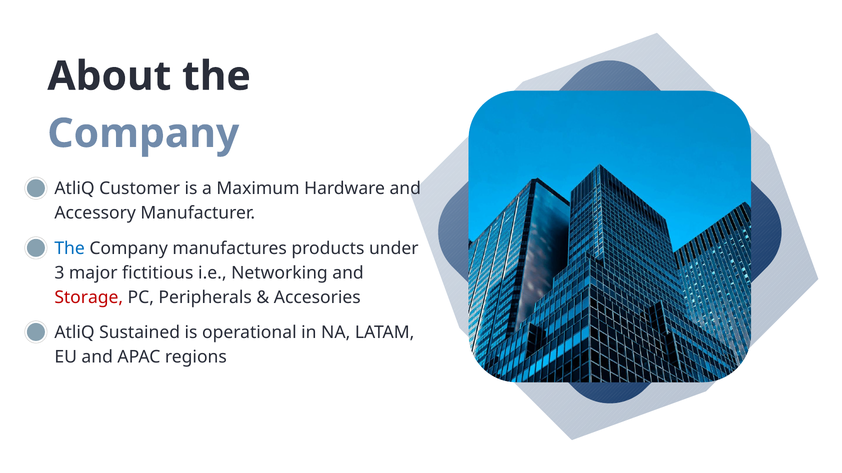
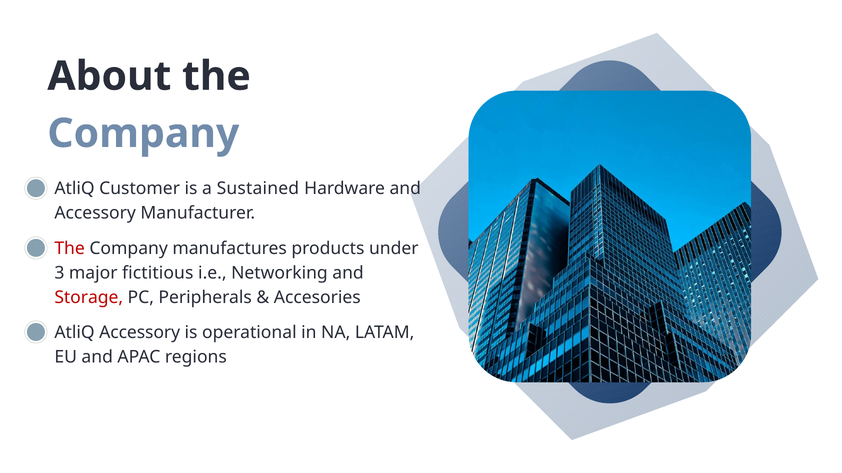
Maximum: Maximum -> Sustained (258, 189)
The colour: blue -> red (70, 249)
AtliQ Sustained: Sustained -> Accessory (140, 333)
